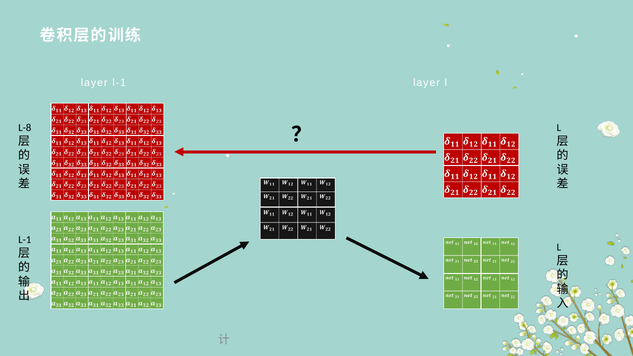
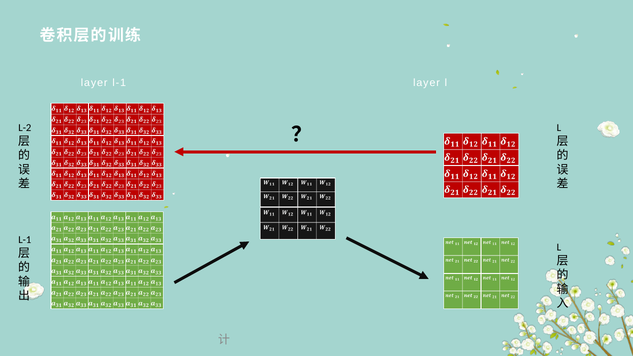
L-8: L-8 -> L-2 (25, 128)
